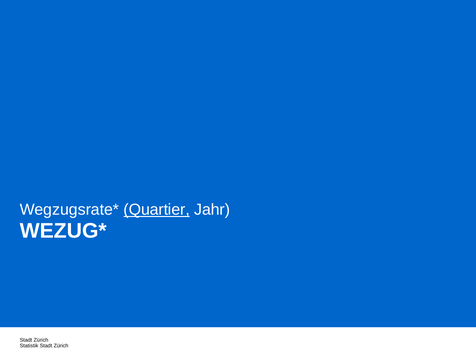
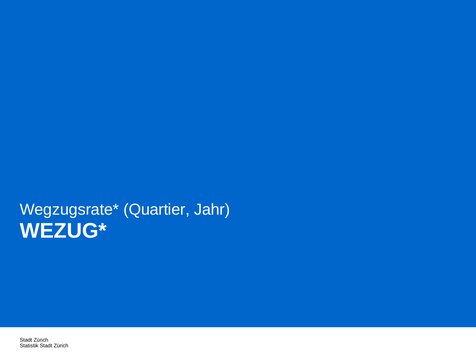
Quartier underline: present -> none (157, 210)
